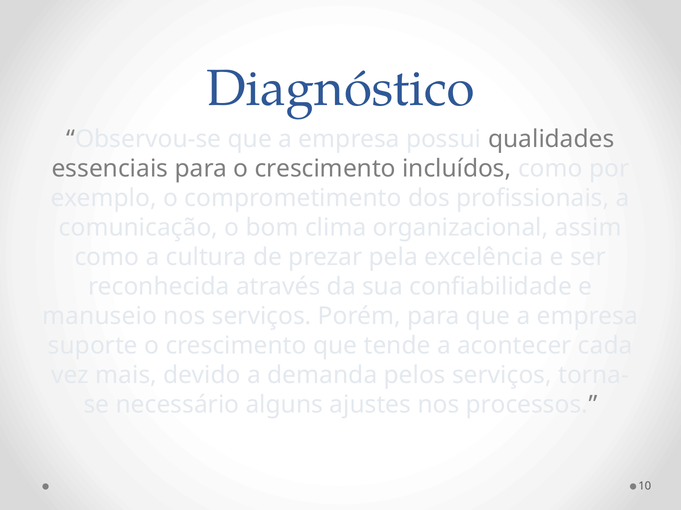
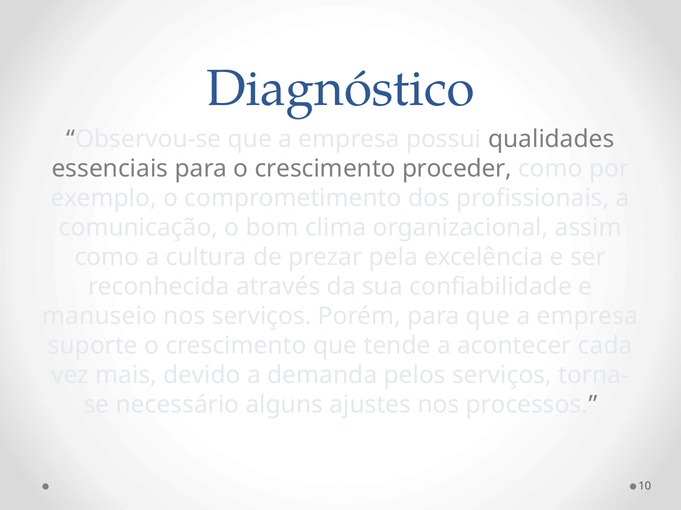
incluídos: incluídos -> proceder (457, 169)
